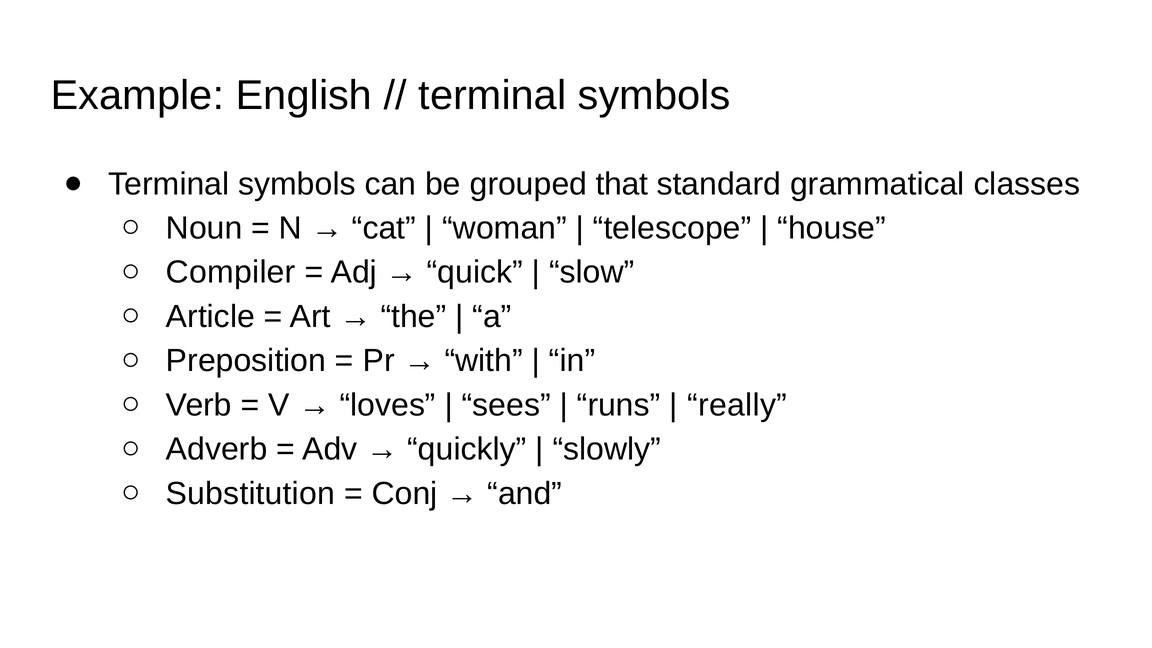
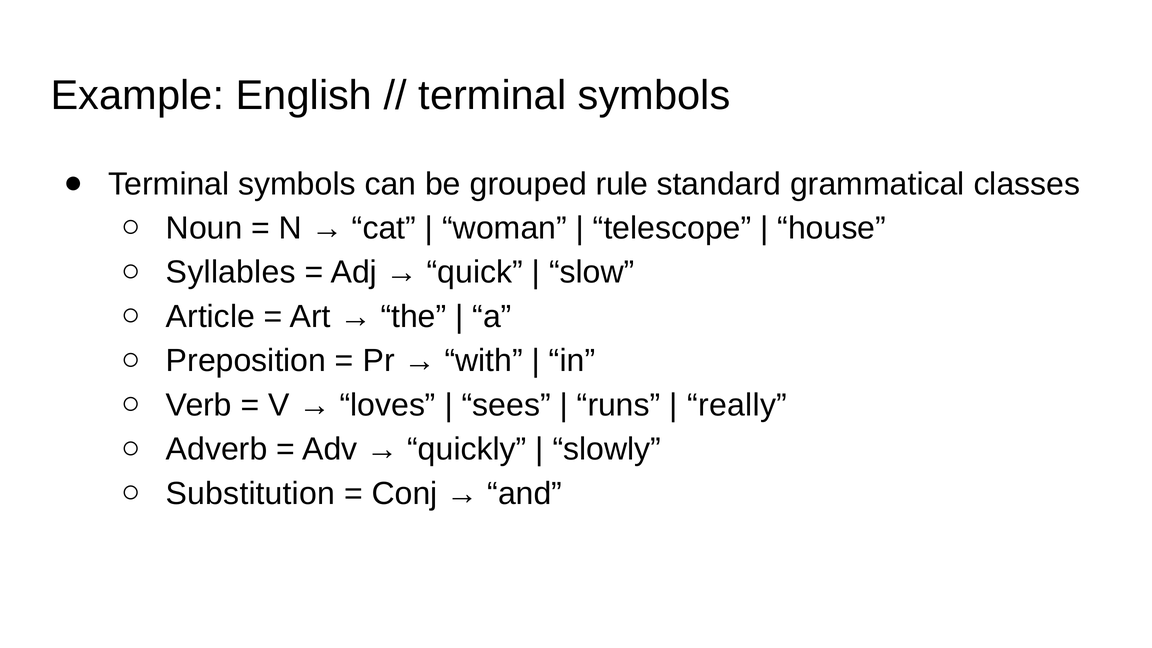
that: that -> rule (622, 184)
Compiler: Compiler -> Syllables (231, 272)
